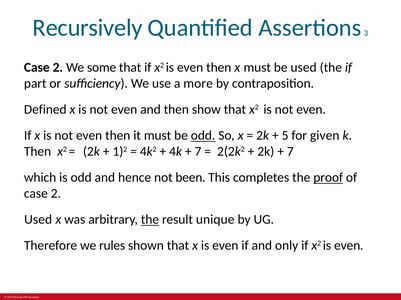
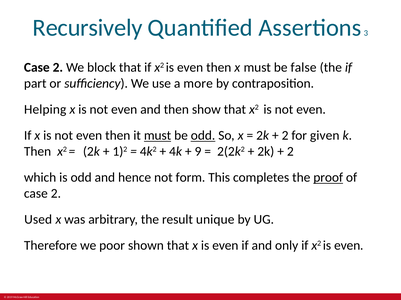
some: some -> block (102, 68)
be used: used -> false (304, 68)
Defined: Defined -> Helping (45, 110)
must underline: none -> present (158, 136)
5: 5 -> 2 (285, 136)
7: 7 -> 9 (198, 152)
7: 7 -> 2 (290, 152)
been: been -> form (190, 178)
the underline: present -> none (150, 220)
rules: rules -> poor (112, 246)
